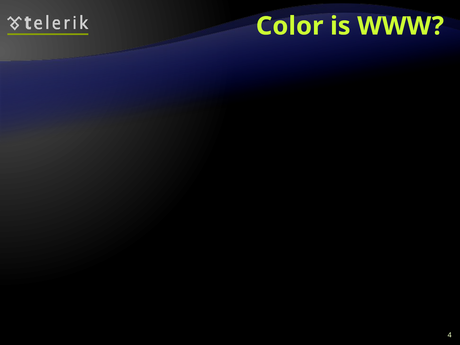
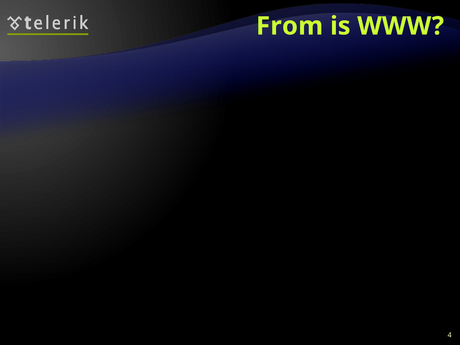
Color: Color -> From (290, 26)
